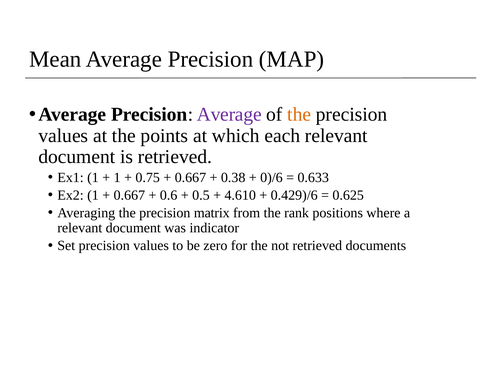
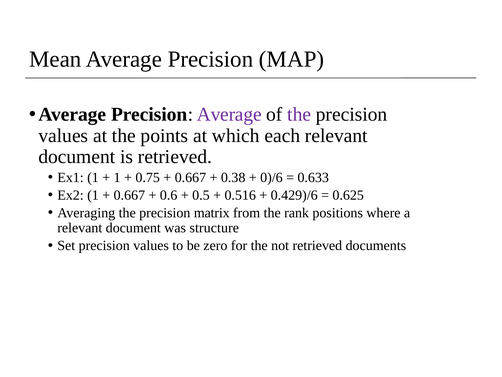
the colour: orange -> purple (299, 114)
4.610: 4.610 -> 0.516 (240, 195)
indicator: indicator -> structure (214, 228)
